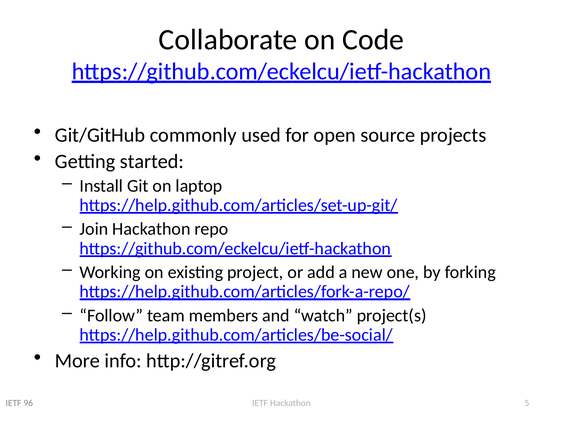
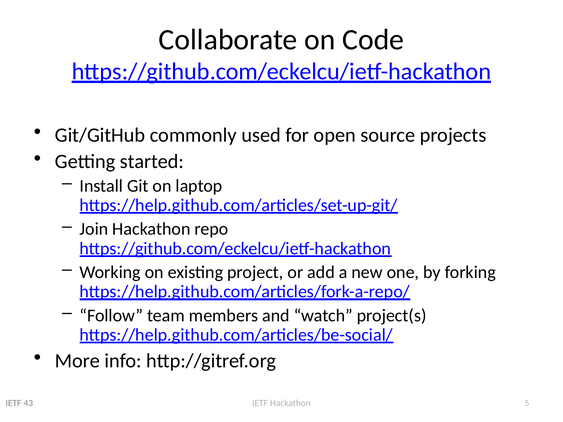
96: 96 -> 43 (28, 403)
